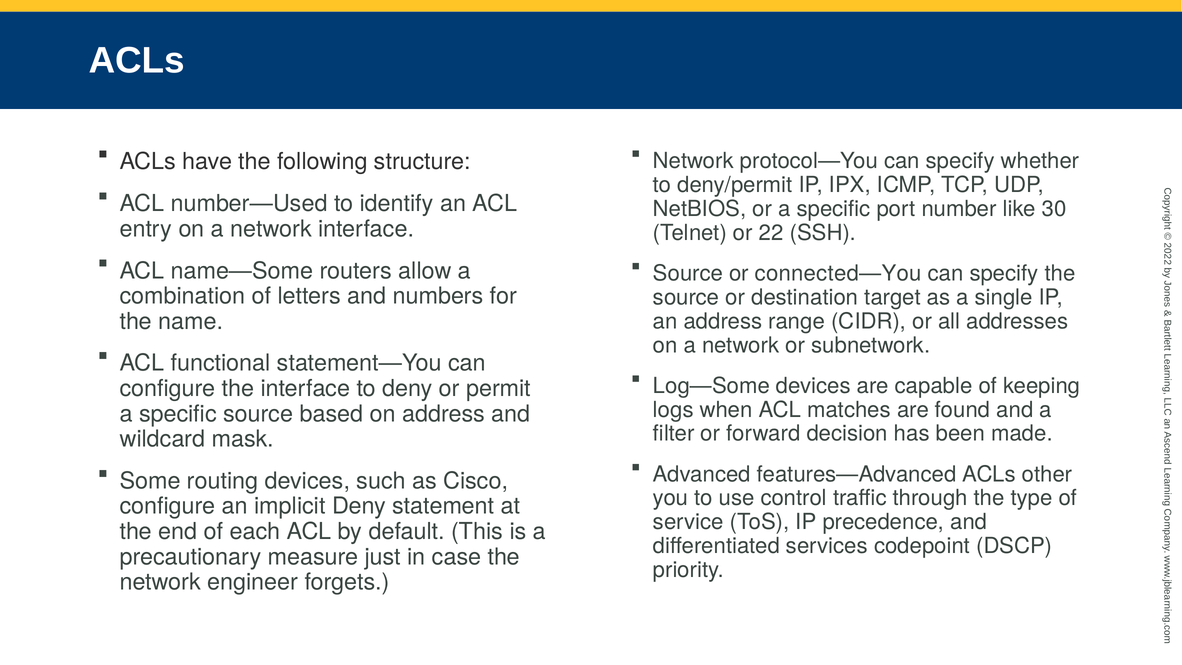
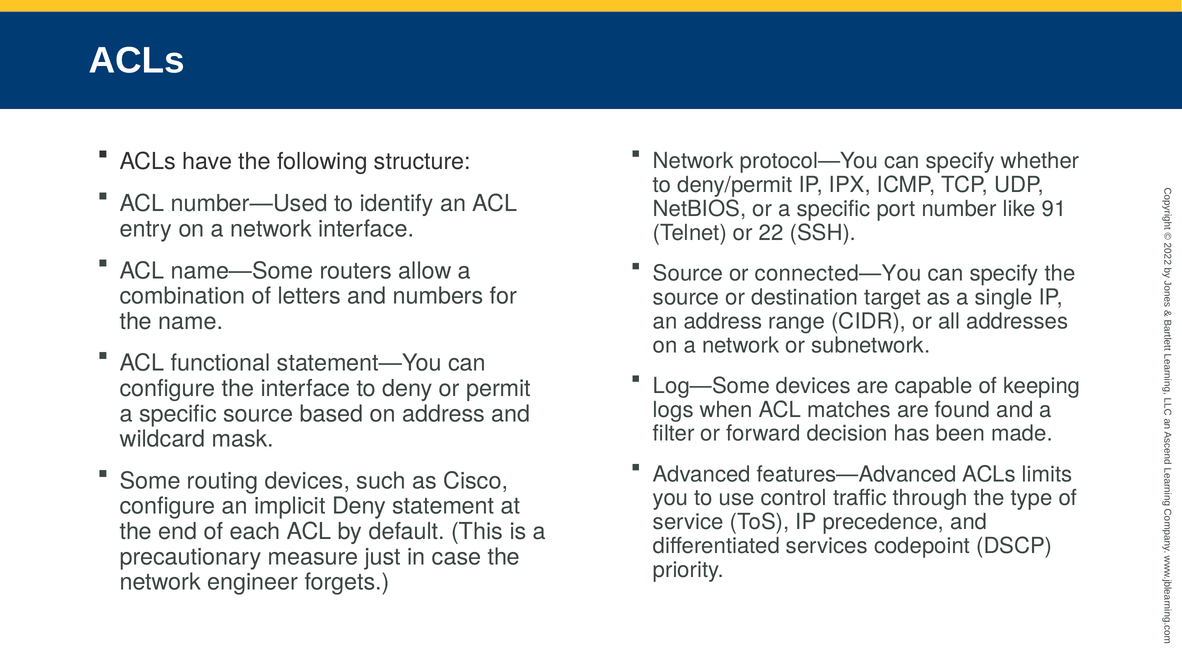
30: 30 -> 91 (1054, 209)
other: other -> limits (1047, 474)
